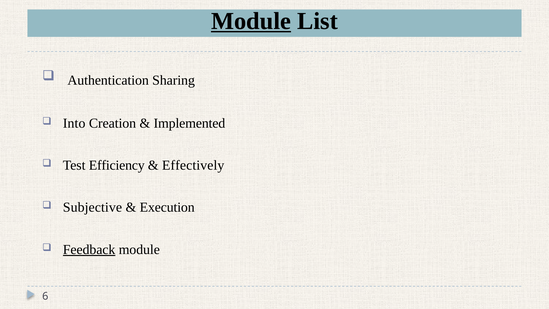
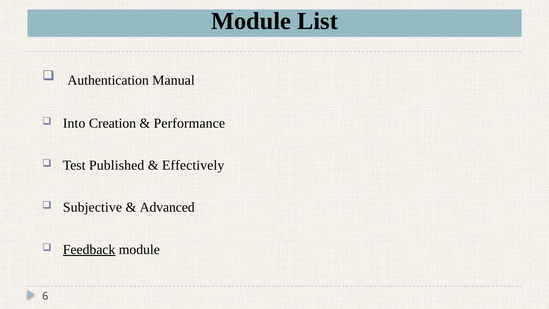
Module underline: present -> none (251, 21)
Sharing: Sharing -> Manual (173, 80)
Implemented: Implemented -> Performance (189, 123)
Efficiency: Efficiency -> Published (117, 165)
Execution: Execution -> Advanced (167, 207)
